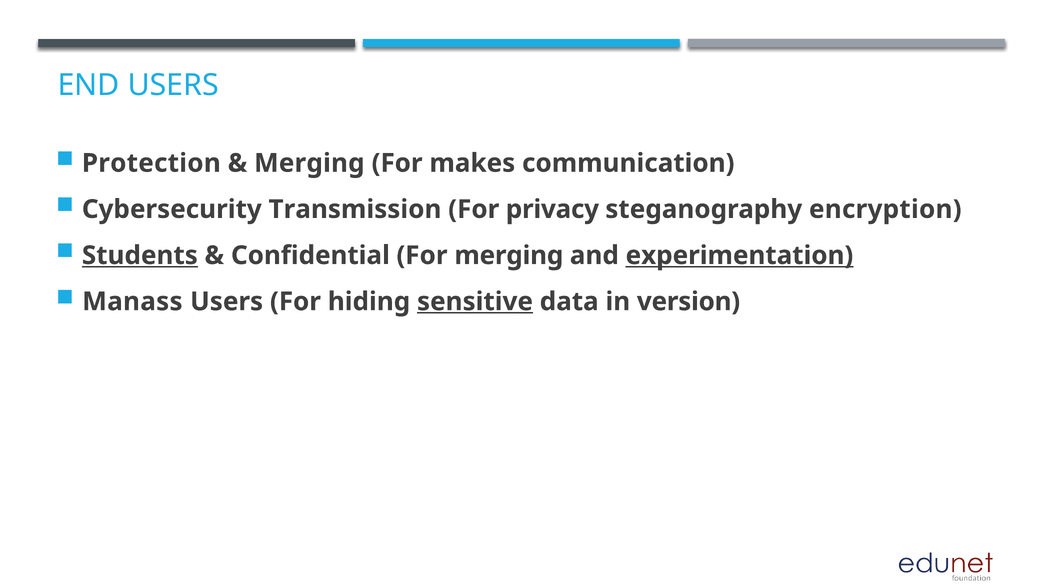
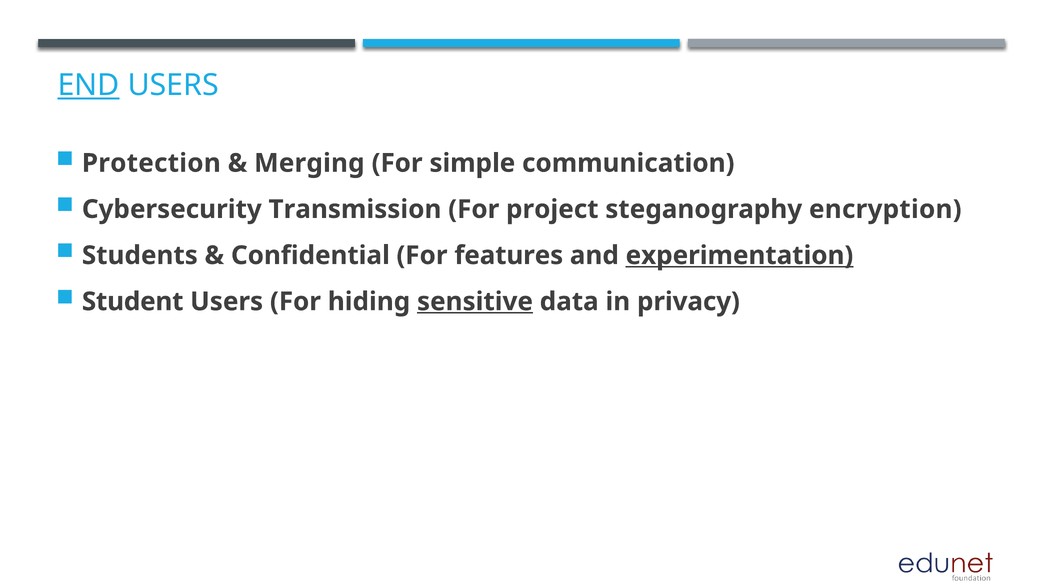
END underline: none -> present (89, 85)
makes: makes -> simple (472, 163)
privacy: privacy -> project (552, 209)
Students underline: present -> none (140, 255)
For merging: merging -> features (509, 255)
Manass: Manass -> Student (133, 301)
version: version -> privacy (688, 301)
